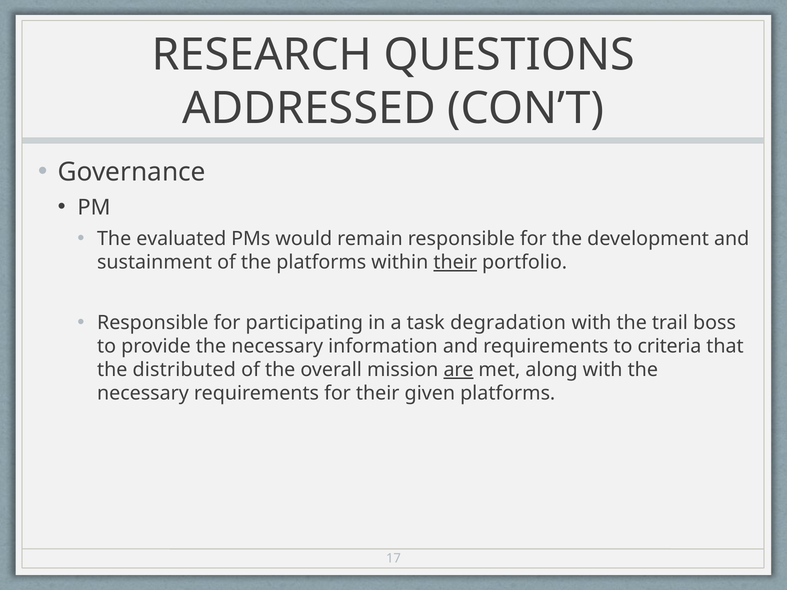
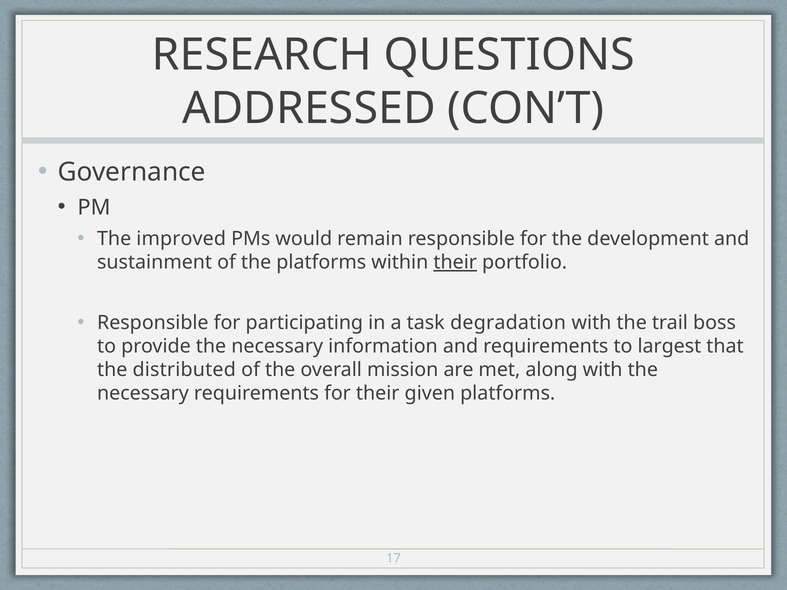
evaluated: evaluated -> improved (181, 239)
criteria: criteria -> largest (669, 346)
are underline: present -> none (459, 370)
